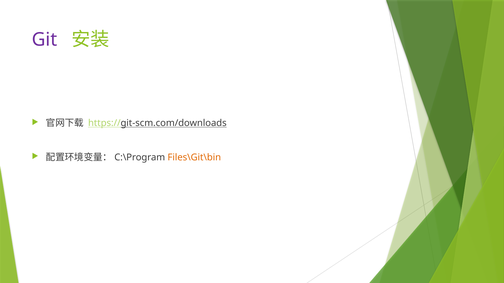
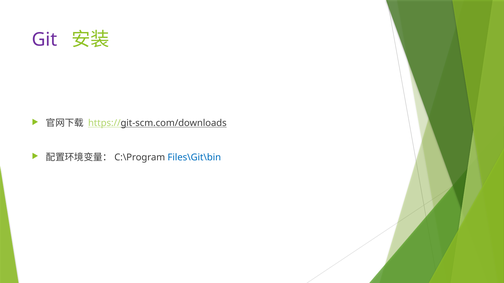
Files\Git\bin colour: orange -> blue (194, 158)
